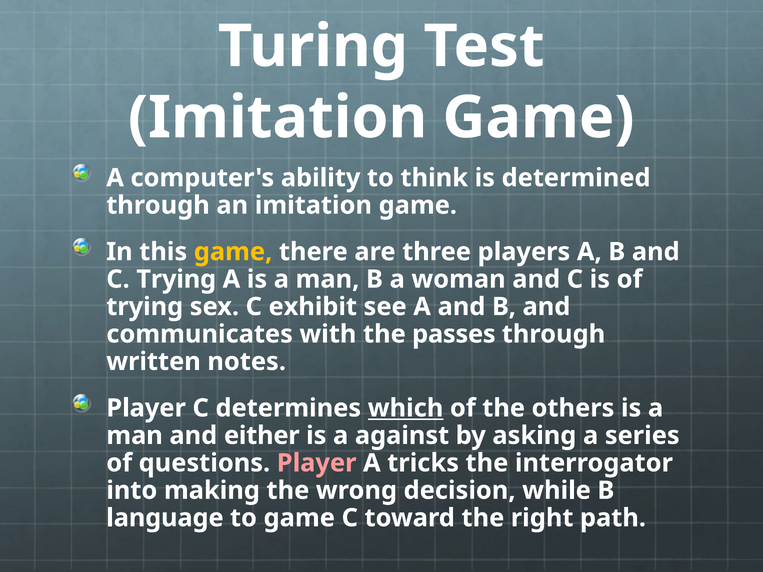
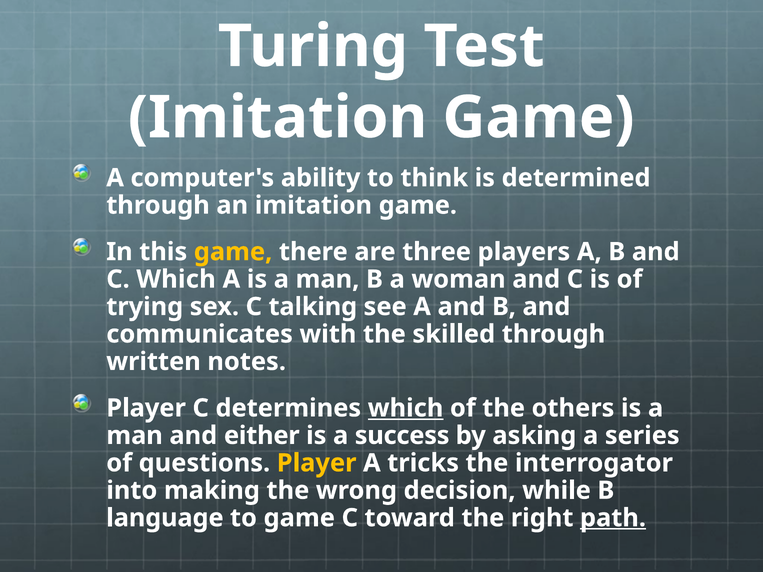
C Trying: Trying -> Which (176, 279)
exhibit: exhibit -> talking (313, 307)
passes: passes -> skilled (454, 334)
against: against -> success (402, 436)
Player colour: pink -> yellow (317, 463)
path underline: none -> present (613, 518)
